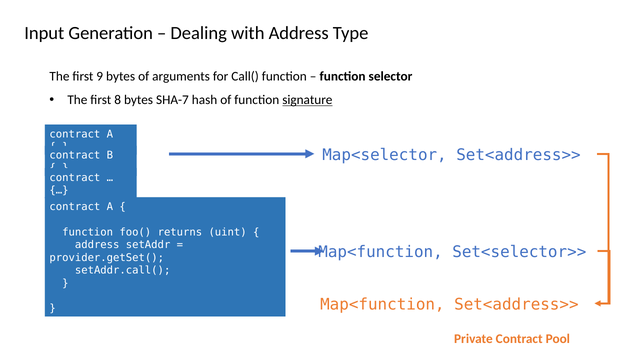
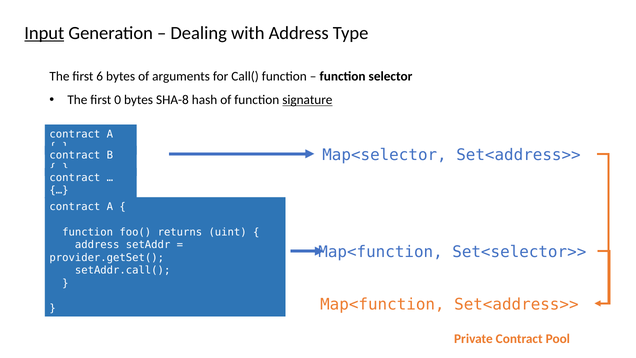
Input underline: none -> present (44, 33)
9: 9 -> 6 (100, 76)
8: 8 -> 0 (118, 100)
SHA-7: SHA-7 -> SHA-8 (172, 100)
